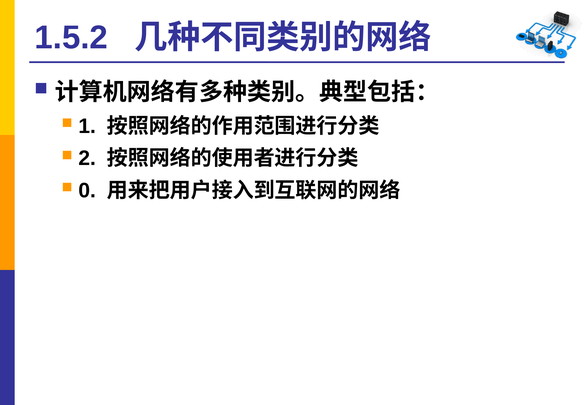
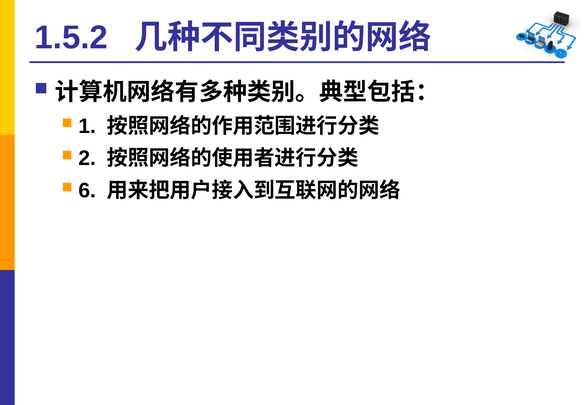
0: 0 -> 6 (87, 191)
